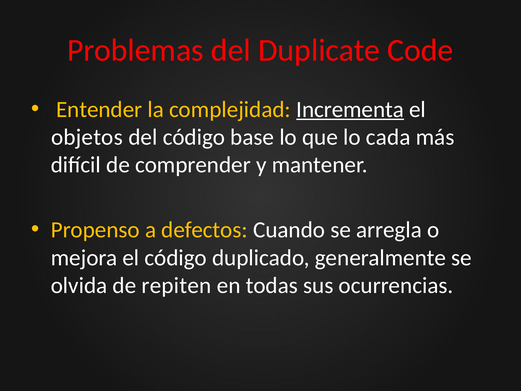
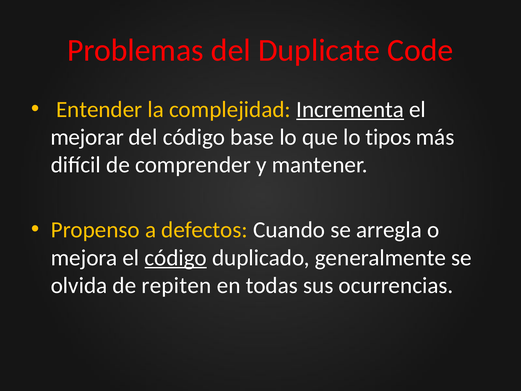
objetos: objetos -> mejorar (87, 137)
cada: cada -> tipos (388, 137)
código underline: none -> present (176, 258)
